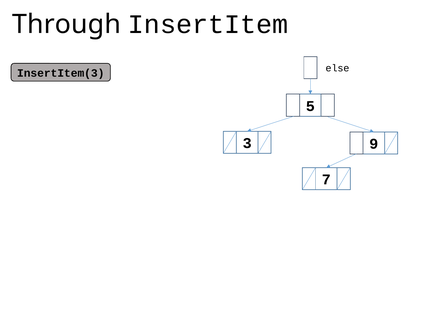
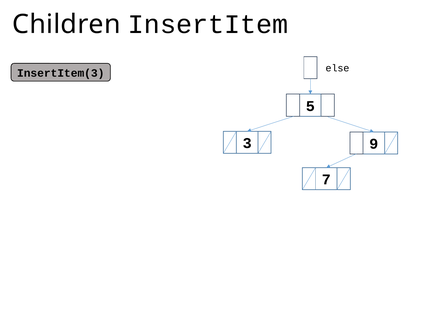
Through: Through -> Children (66, 24)
